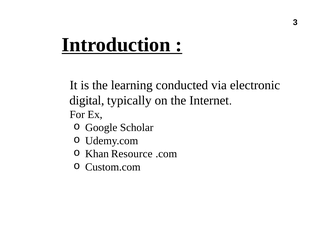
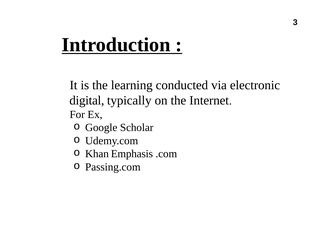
Resource: Resource -> Emphasis (132, 154)
Custom.com: Custom.com -> Passing.com (113, 167)
